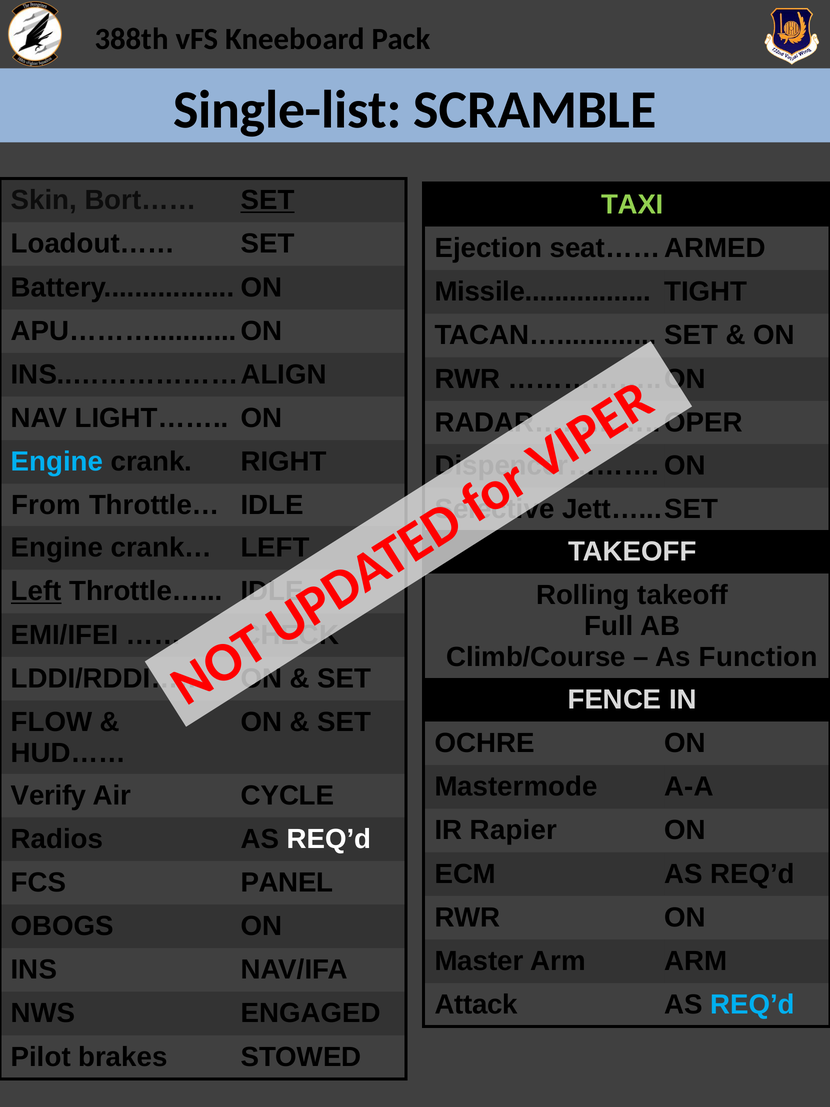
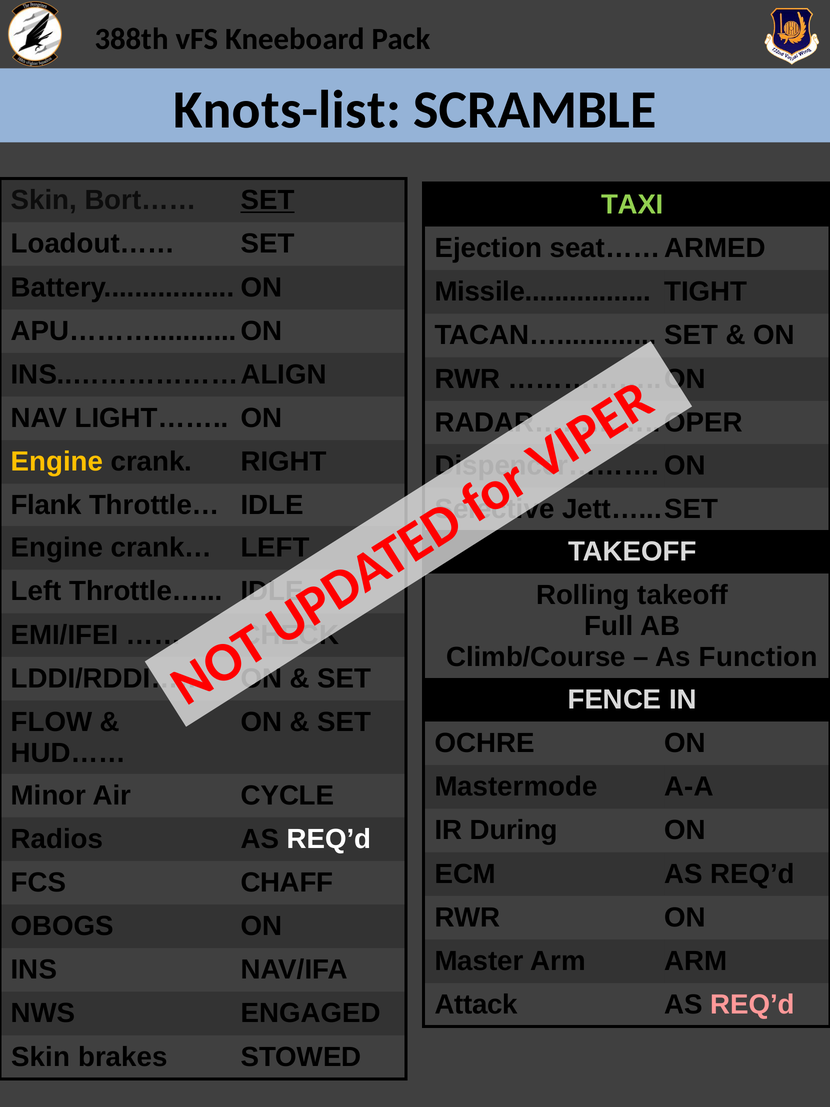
Single-list: Single-list -> Knots-list (287, 110)
Engine colour: light blue -> yellow (57, 462)
From: From -> Flank (46, 505)
Left underline: present -> none (36, 591)
Verify: Verify -> Minor (48, 795)
Rapier: Rapier -> During (514, 830)
PANEL: PANEL -> CHAFF (287, 882)
REQ’d colour: light blue -> pink (753, 1004)
Pilot: Pilot -> Skin (41, 1057)
